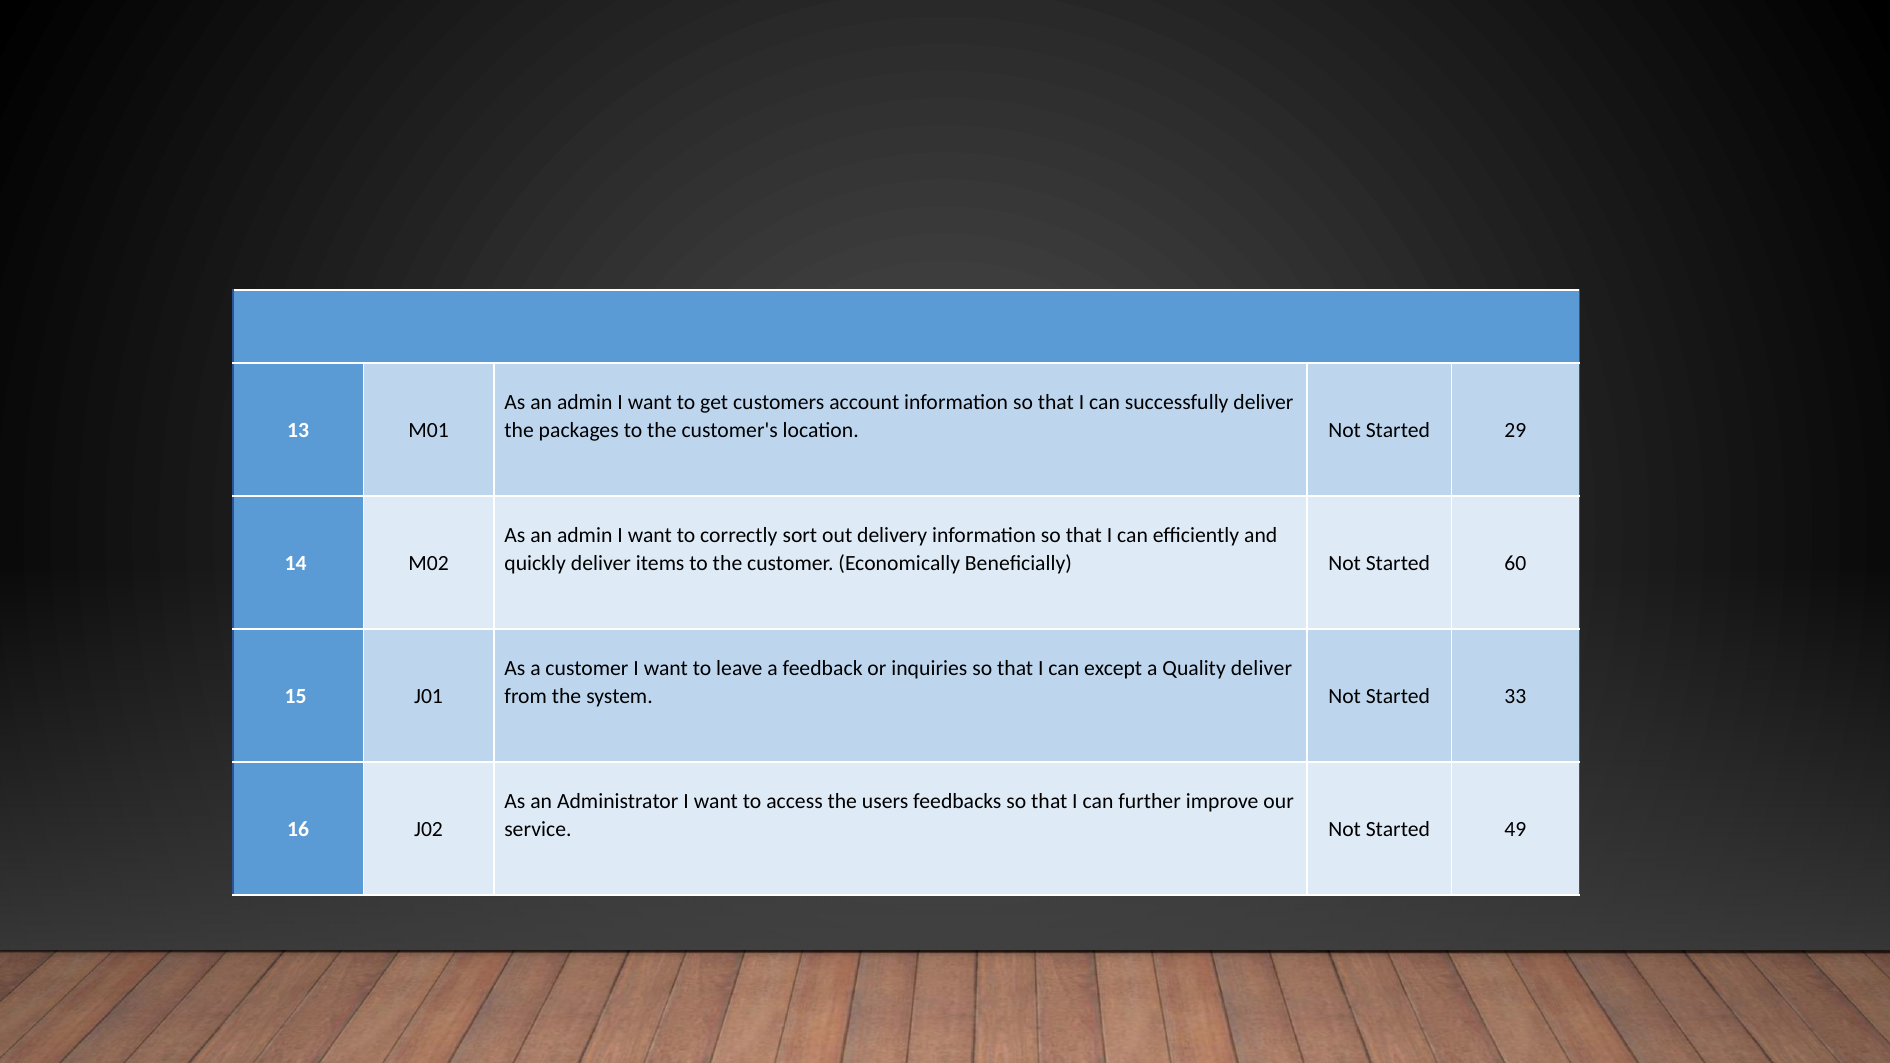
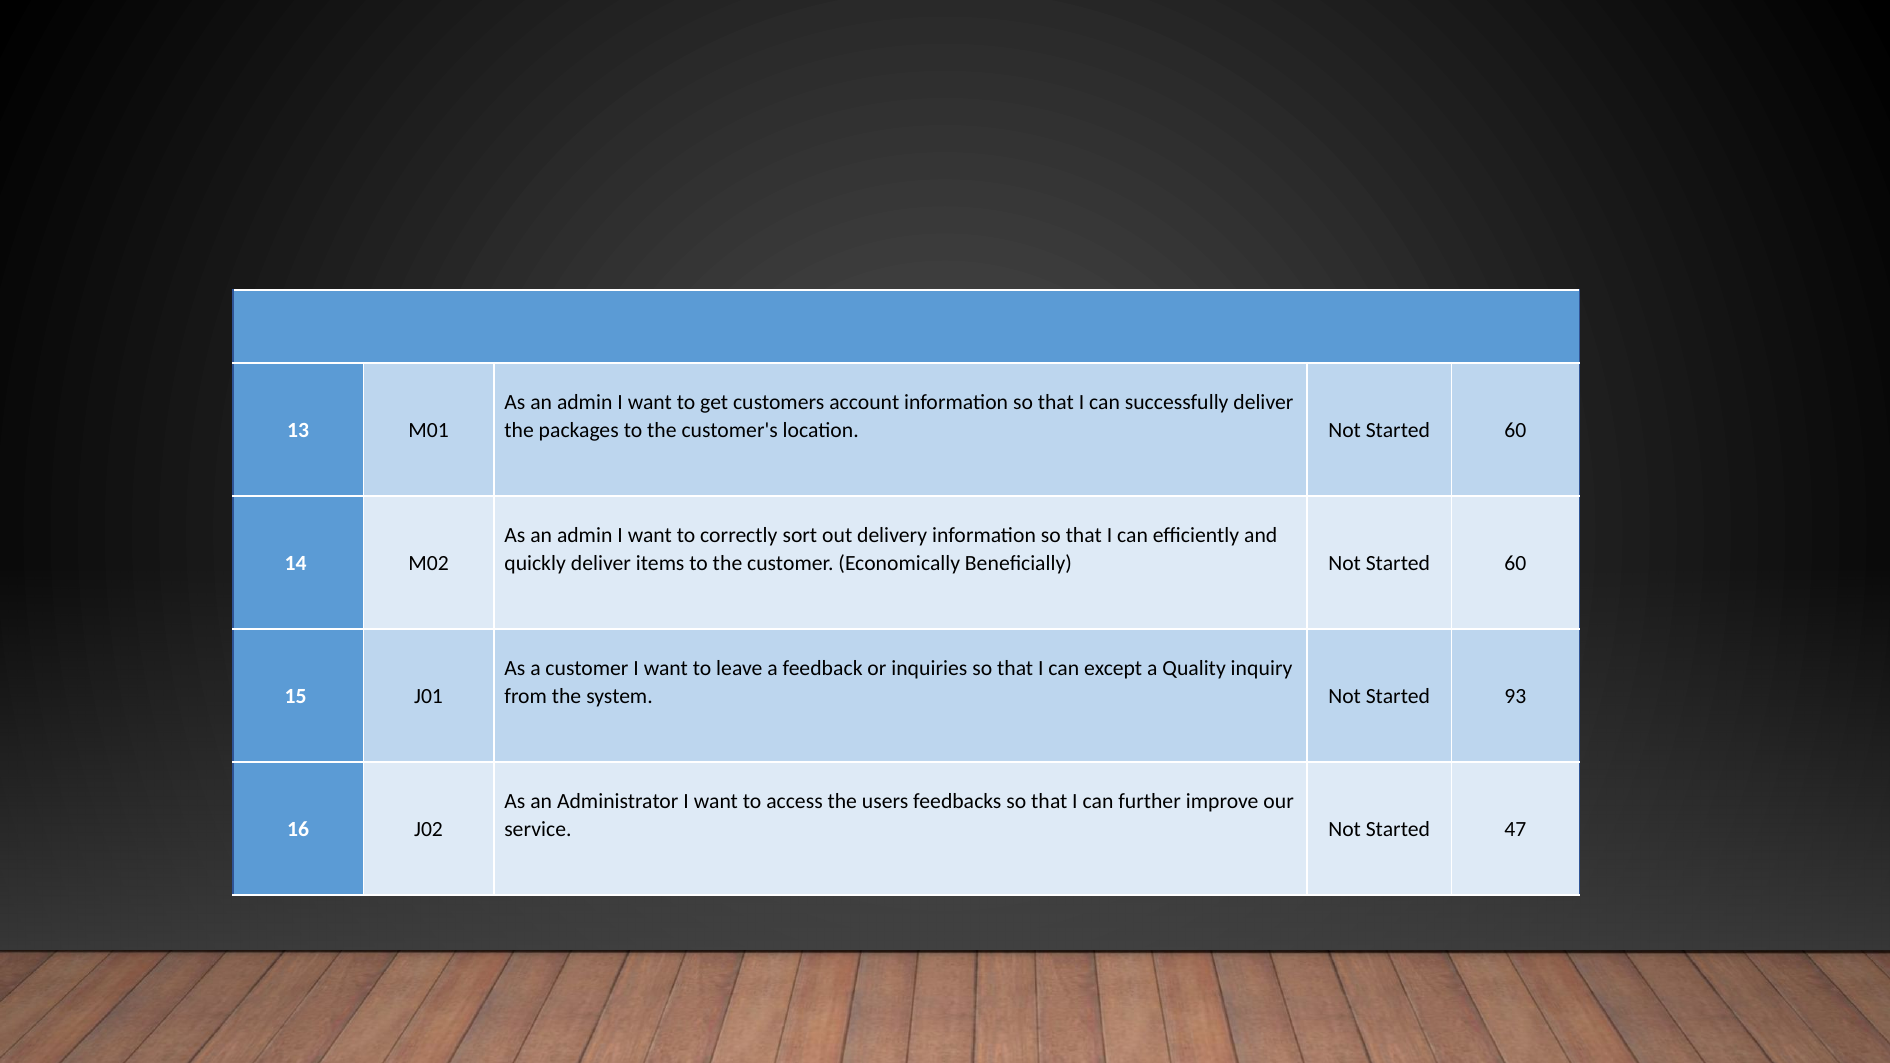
location Not Started 29: 29 -> 60 (1515, 431)
Quality deliver: deliver -> inquiry (1262, 668)
33: 33 -> 93 (1515, 697)
49: 49 -> 47 (1515, 830)
